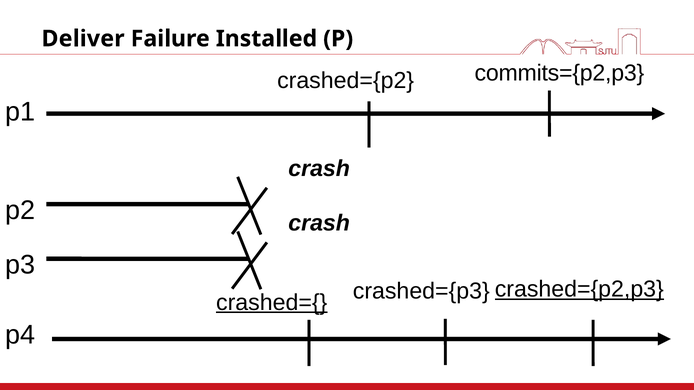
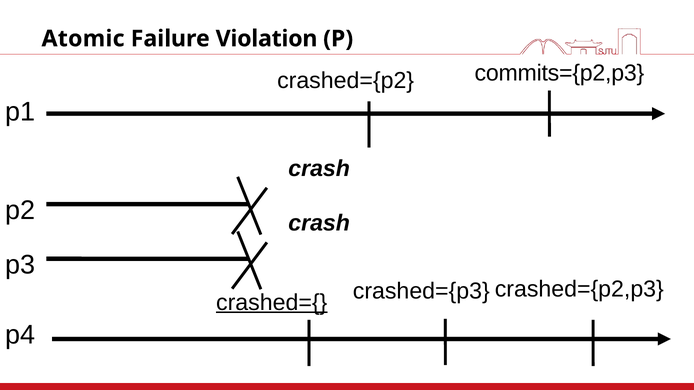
Deliver: Deliver -> Atomic (83, 39)
Installed: Installed -> Violation (267, 39)
crashed={p2,p3 underline: present -> none (579, 290)
